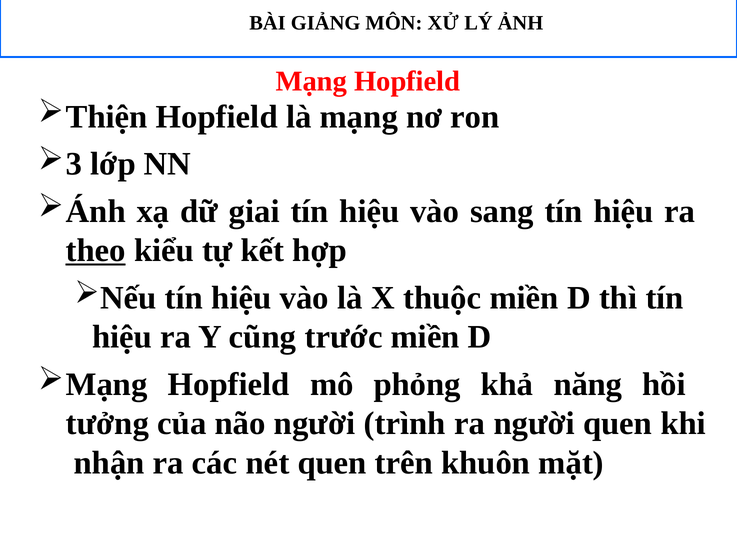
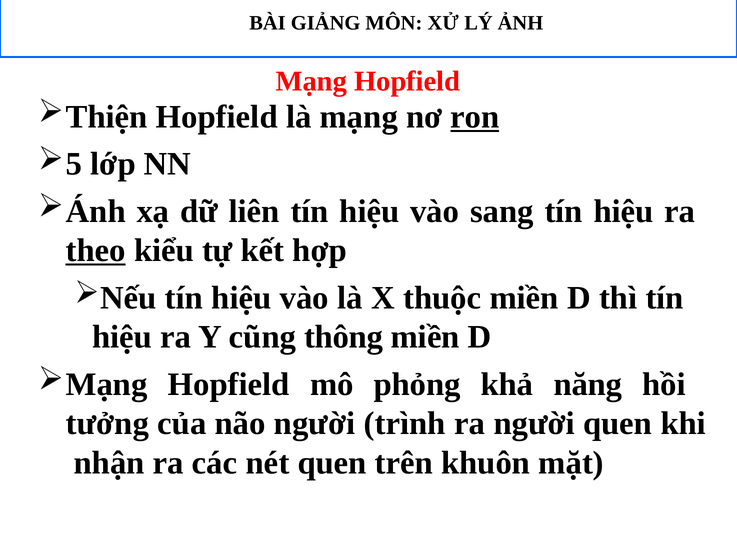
ron underline: none -> present (475, 117)
3: 3 -> 5 (74, 164)
giai: giai -> liên (254, 211)
trước: trước -> thông (344, 337)
